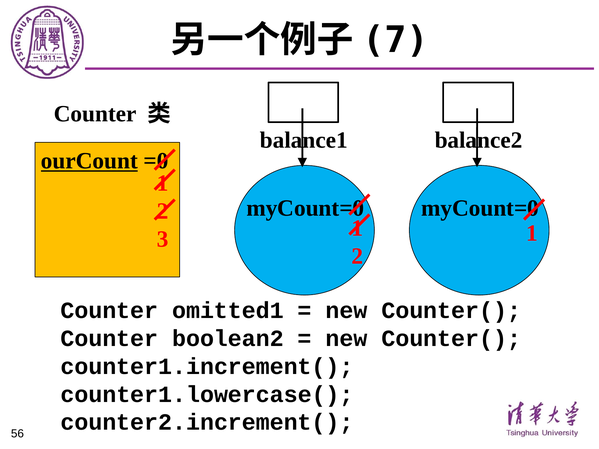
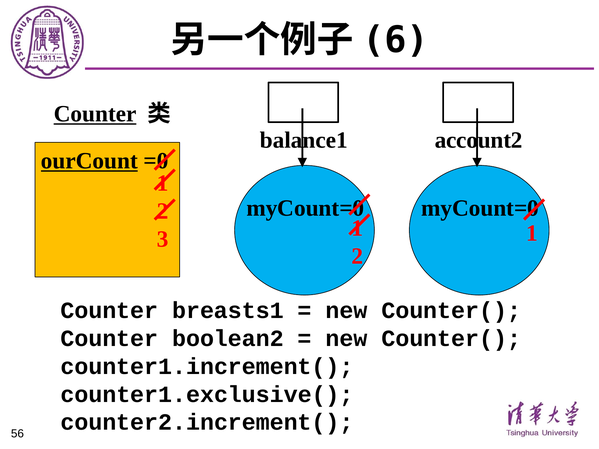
7: 7 -> 6 (395, 40)
Counter underline: none -> present (95, 114)
balance2: balance2 -> account2 (479, 140)
omitted1: omitted1 -> breasts1 (228, 311)
counter1.lowercase(: counter1.lowercase( -> counter1.exclusive( (207, 395)
